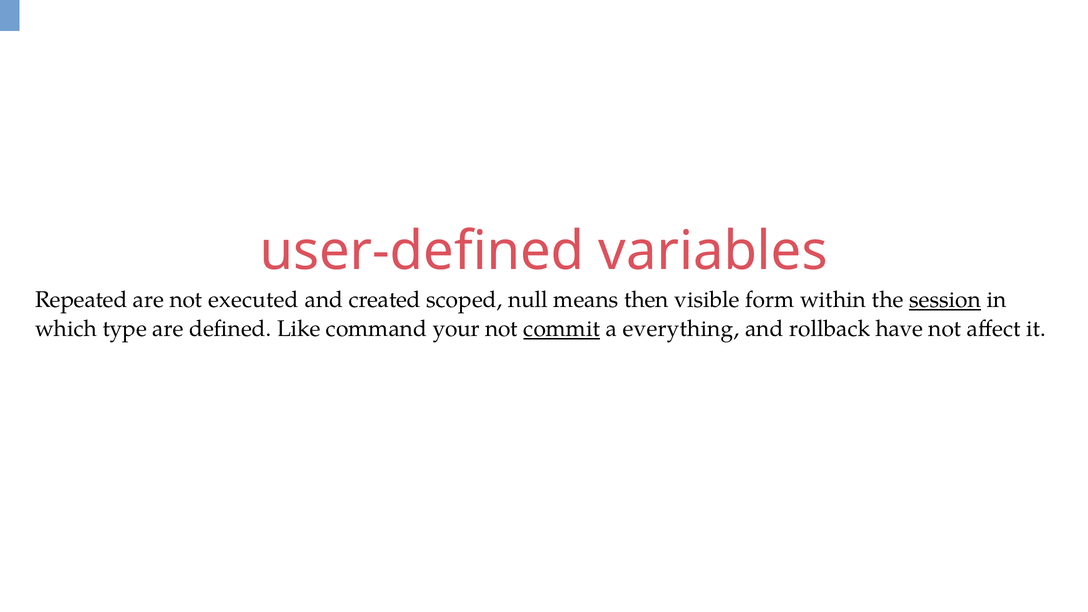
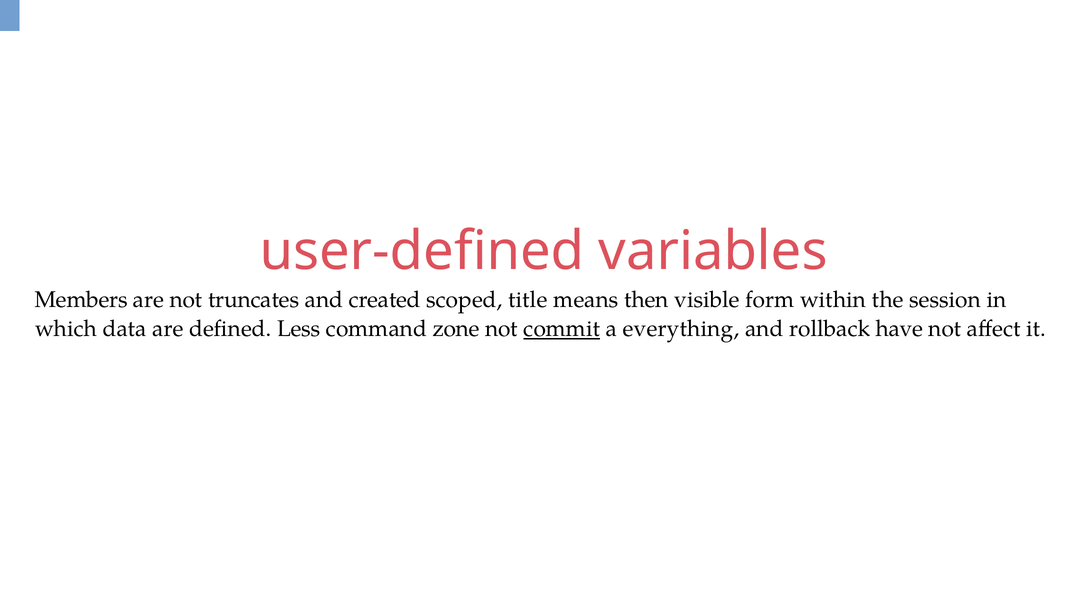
Repeated: Repeated -> Members (81, 300)
executed: executed -> truncates (254, 300)
null: null -> title (528, 300)
session underline: present -> none (945, 300)
type: type -> data (125, 329)
Like: Like -> Less (299, 329)
your: your -> zone (456, 329)
